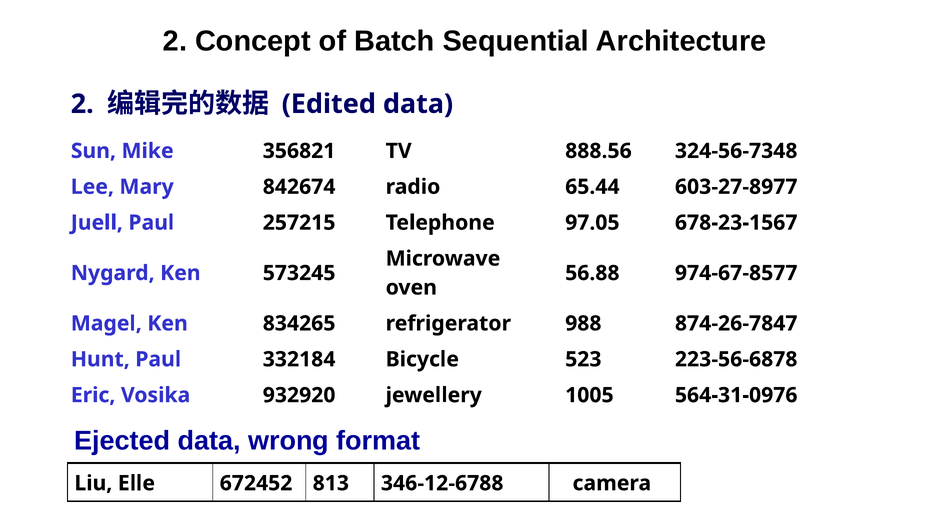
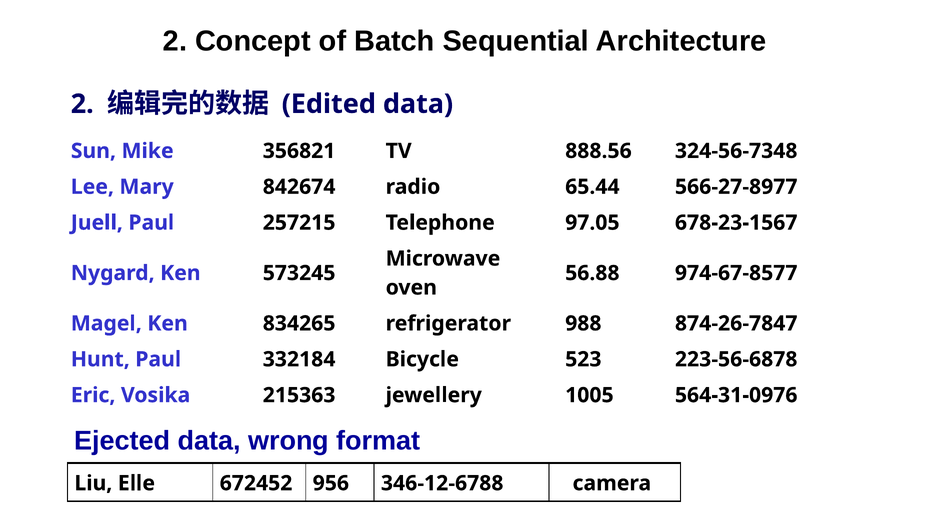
603-27-8977: 603-27-8977 -> 566-27-8977 (736, 187)
932920: 932920 -> 215363 (299, 396)
813: 813 -> 956 (331, 484)
